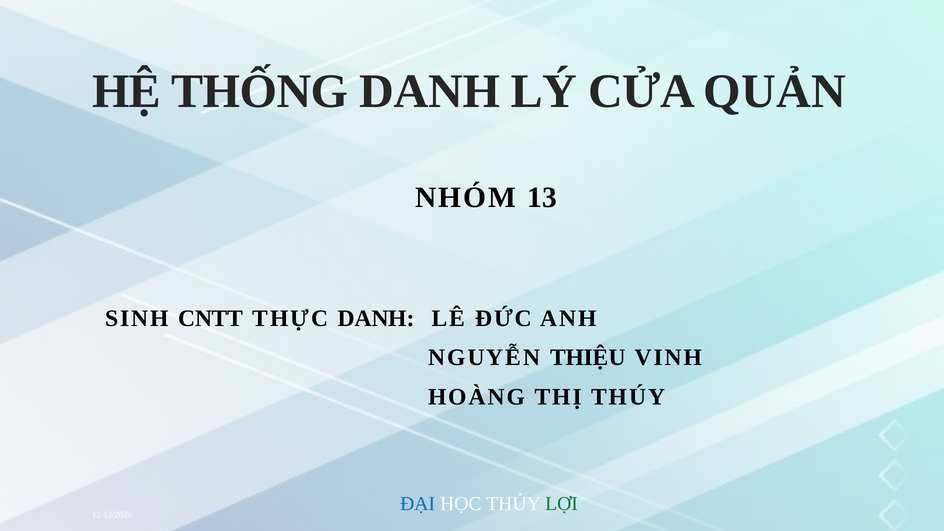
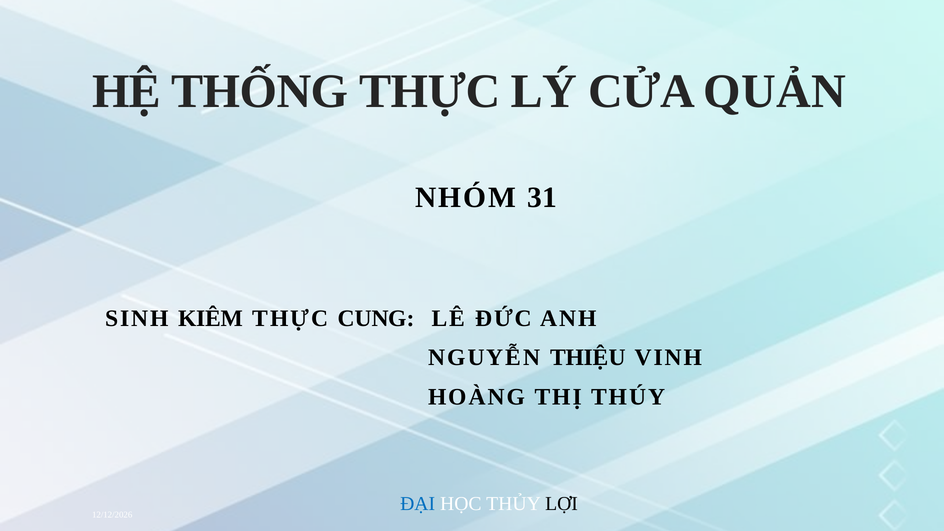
THỐNG DANH: DANH -> THỰC (430, 91)
13: 13 -> 31 (542, 197)
CNTT: CNTT -> KIÊM (211, 318)
THỰC DANH: DANH -> CUNG (376, 318)
LỢI colour: green -> black (562, 504)
